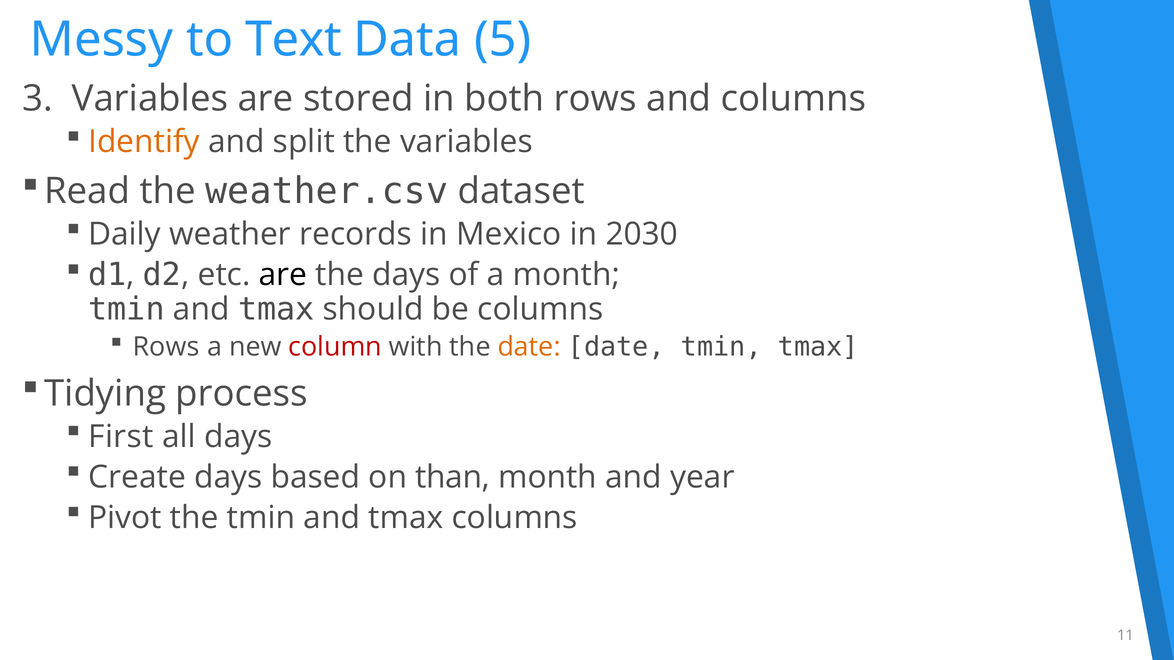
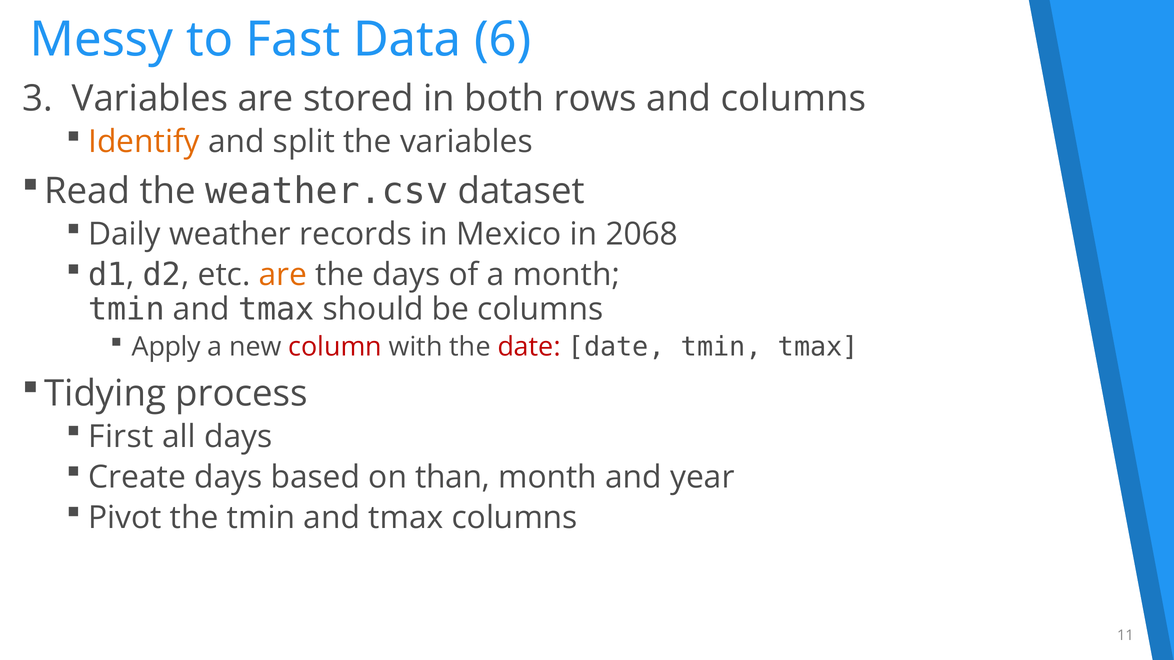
Text: Text -> Fast (293, 40)
5: 5 -> 6 (503, 40)
2030: 2030 -> 2068 (642, 234)
are colour: black -> orange (283, 275)
Rows: Rows -> Apply (166, 347)
date colour: orange -> red (529, 347)
